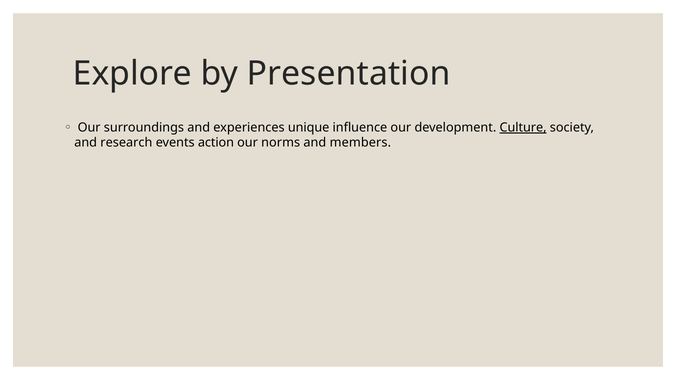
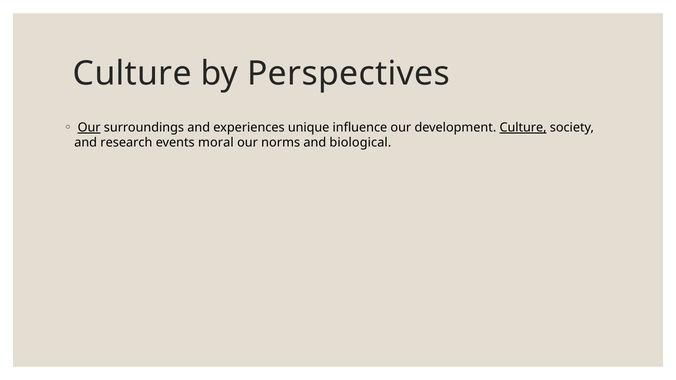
Explore: Explore -> Culture (132, 73)
Presentation: Presentation -> Perspectives (349, 73)
Our underline: none -> present (89, 128)
action: action -> moral (216, 143)
members: members -> biological (360, 143)
